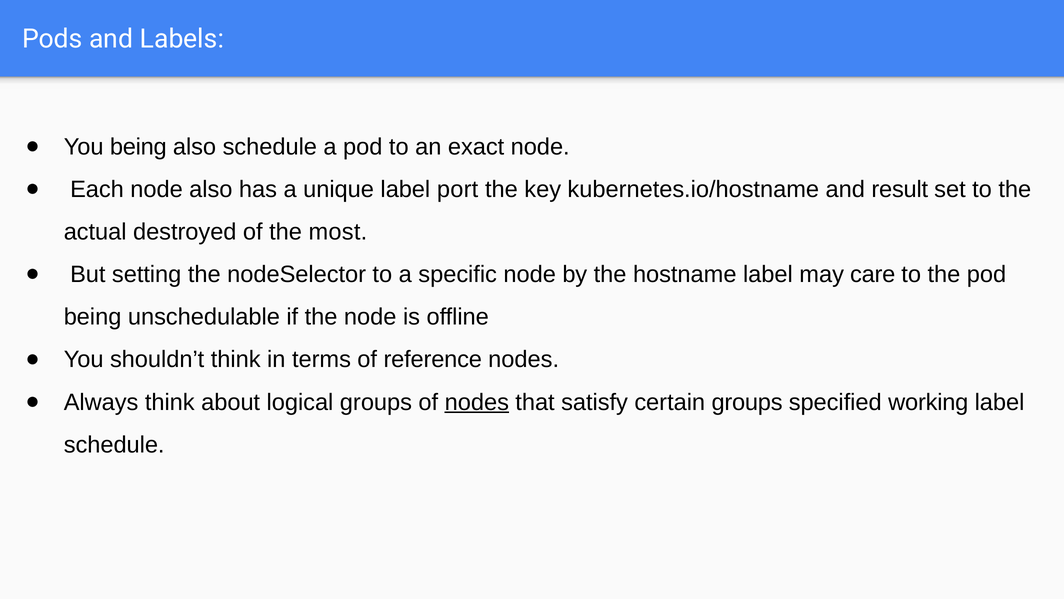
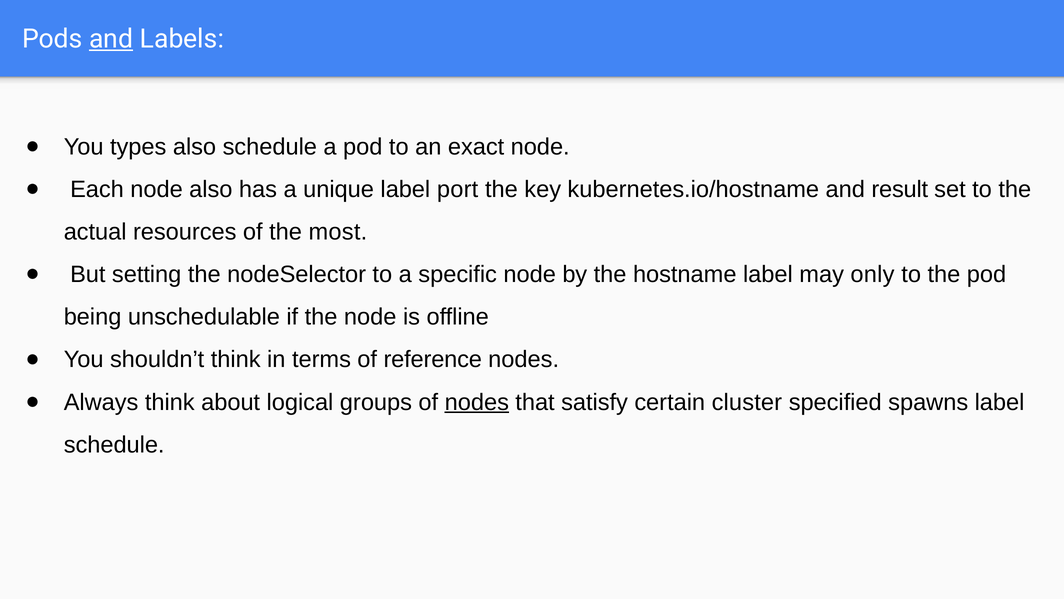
and underline: none -> present (111, 39)
You being: being -> types (138, 147)
destroyed: destroyed -> resources (185, 232)
care: care -> only (872, 274)
certain groups: groups -> cluster (747, 402)
working: working -> spawns (928, 402)
